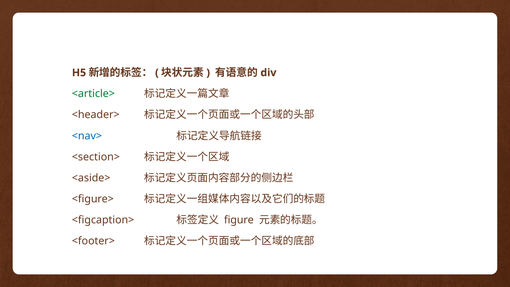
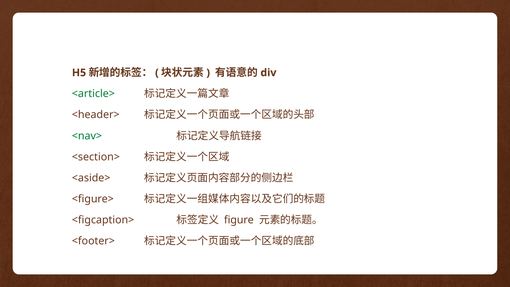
<nav> colour: blue -> green (87, 136)
